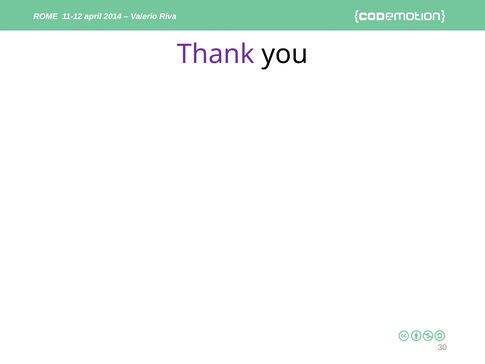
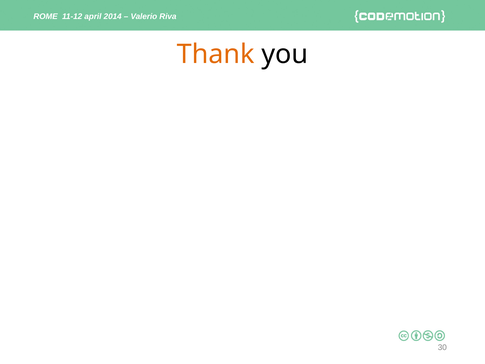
Thank colour: purple -> orange (216, 54)
